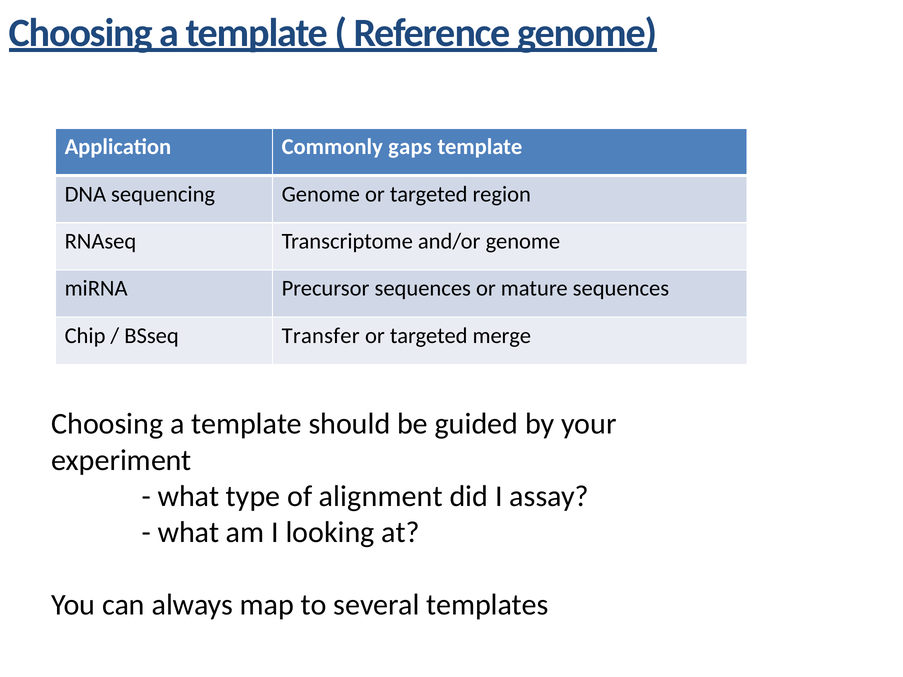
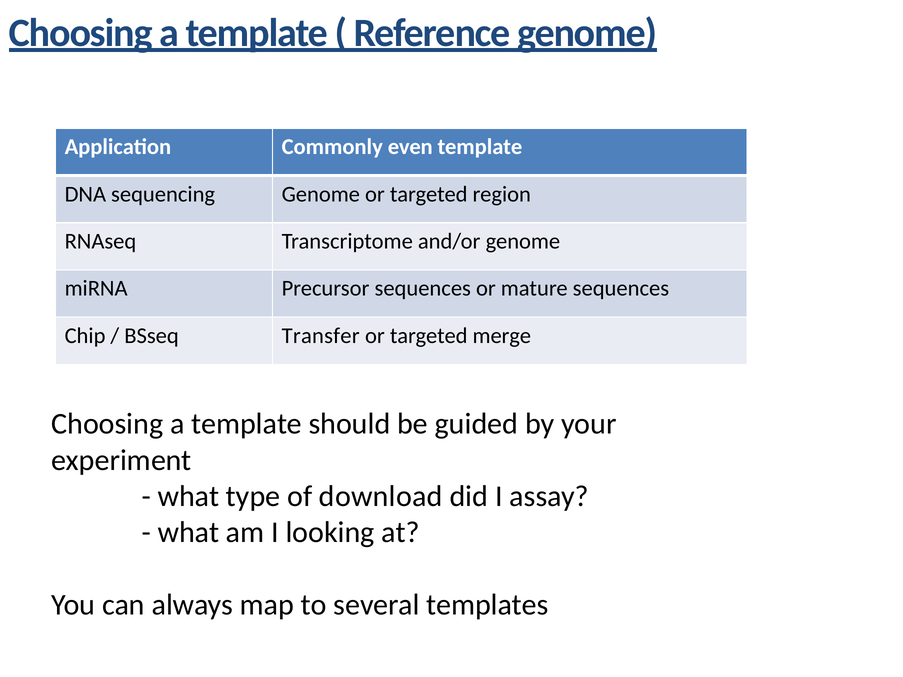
gaps: gaps -> even (410, 147)
alignment: alignment -> download (381, 496)
